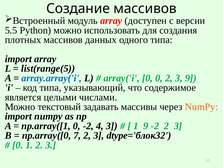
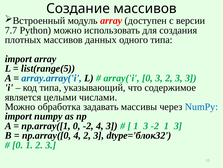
5.5: 5.5 -> 7.7 (11, 30)
0 0: 0 -> 3 (159, 78)
3 9: 9 -> 3 (191, 78)
текстовый: текстовый -> обработка (59, 106)
NumPy colour: orange -> blue (201, 106)
9: 9 -> 3 (146, 125)
-2 2: 2 -> 1 (166, 125)
np.array([0 7: 7 -> 4 (77, 135)
